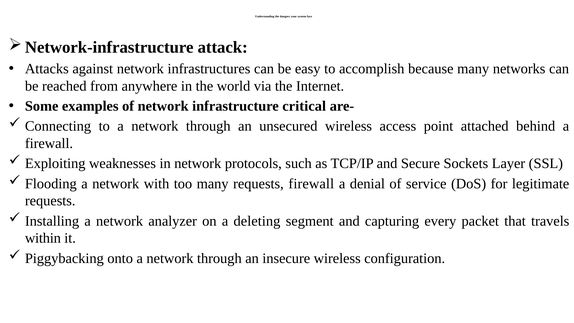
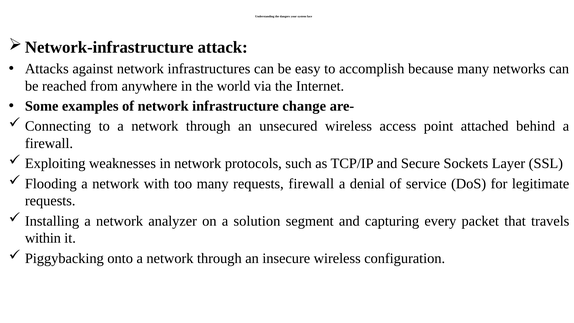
critical: critical -> change (304, 106)
deleting: deleting -> solution (257, 221)
